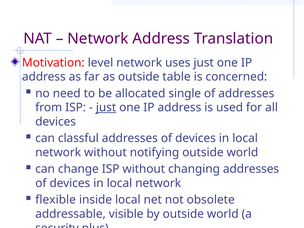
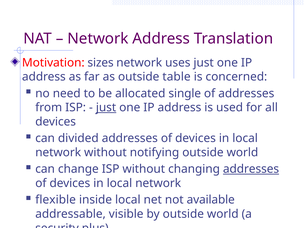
level: level -> sizes (101, 63)
classful: classful -> divided (78, 138)
addresses underline: none -> present (251, 169)
obsolete: obsolete -> available (211, 200)
